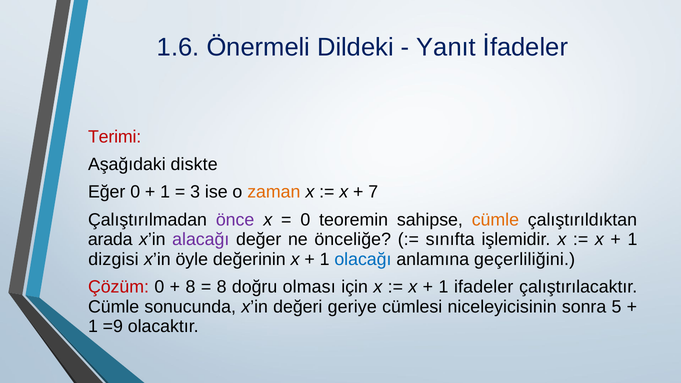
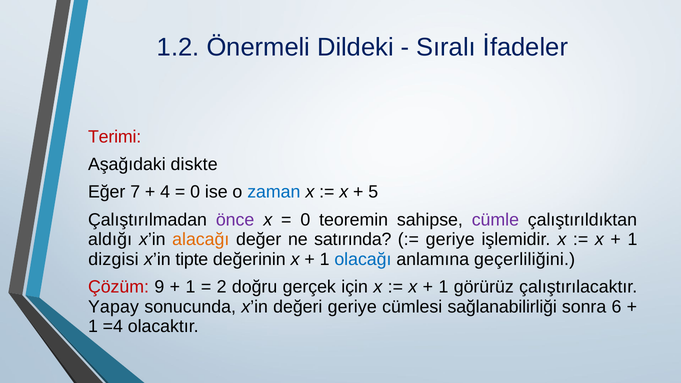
1.6: 1.6 -> 1.2 (178, 47)
Yanıt: Yanıt -> Sıralı (446, 47)
Eğer 0: 0 -> 7 (135, 192)
1: 1 -> 4 (165, 192)
3: 3 -> 0 (195, 192)
zaman colour: orange -> blue (274, 192)
7: 7 -> 5 (373, 192)
cümle colour: orange -> purple (495, 220)
arada: arada -> aldığı (110, 240)
alacağı colour: purple -> orange (201, 240)
önceliğe: önceliğe -> satırında (353, 240)
sınıfta: sınıfta -> geriye (450, 240)
öyle: öyle -> tipte (192, 259)
Çözüm 0: 0 -> 9 (159, 287)
8: 8 -> 1 (190, 287)
8: 8 -> 2 (222, 287)
olması: olması -> gerçek (309, 287)
ifadeler: ifadeler -> görürüz (484, 287)
Cümle: Cümle -> Yapay (113, 307)
niceleyicisinin: niceleyicisinin -> sağlanabilirliği (502, 307)
5: 5 -> 6 (616, 307)
=9: =9 -> =4 (113, 326)
